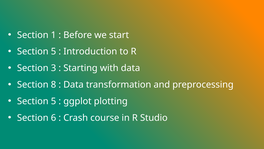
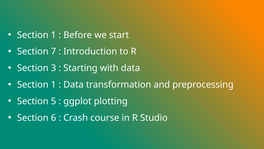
5: 5 -> 7 (54, 51)
8: 8 -> 1 (54, 84)
